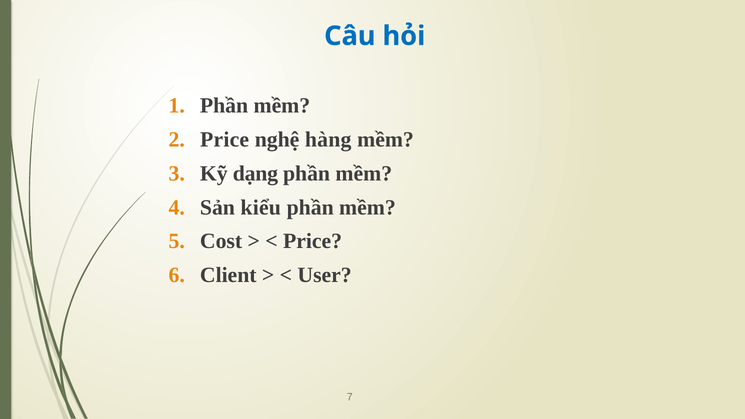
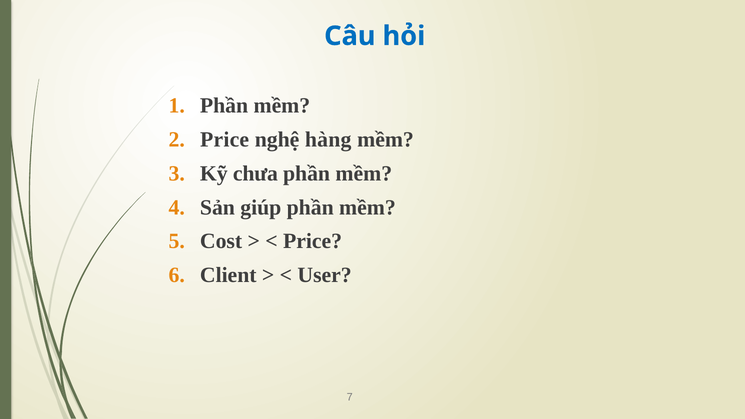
dạng: dạng -> chưa (255, 174)
kiểu: kiểu -> giúp (261, 207)
